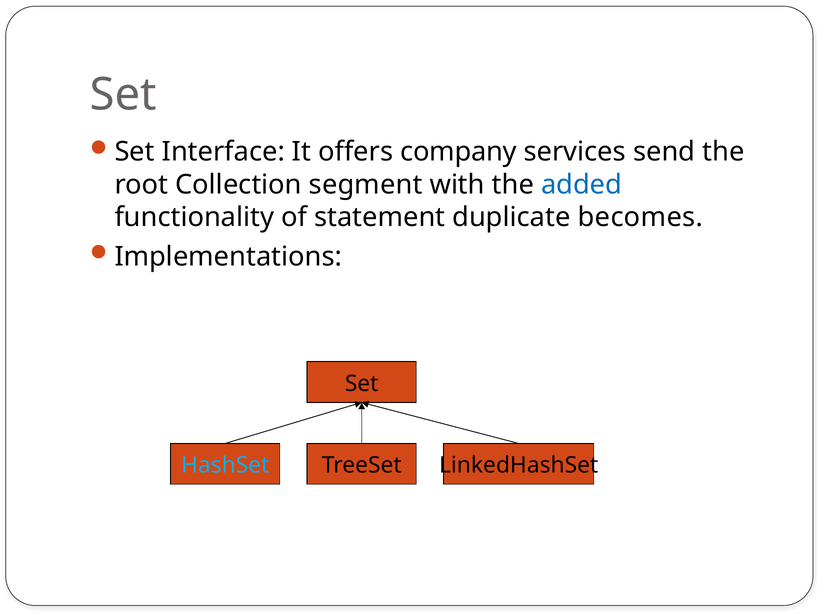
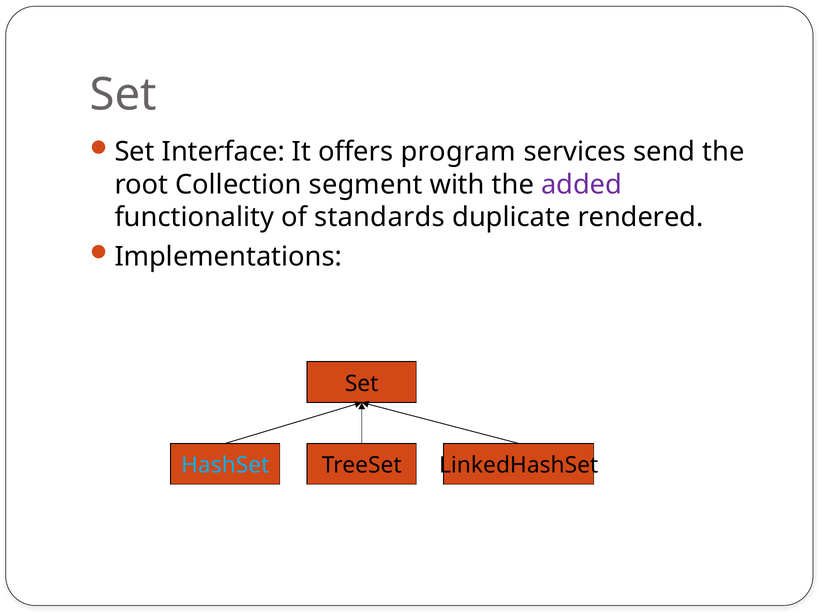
company: company -> program (458, 152)
added colour: blue -> purple (582, 185)
statement: statement -> standards (380, 218)
becomes: becomes -> rendered (641, 218)
